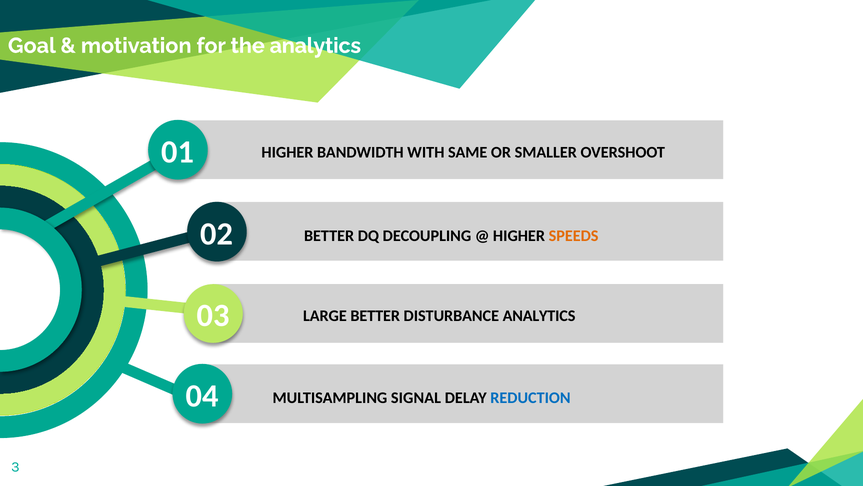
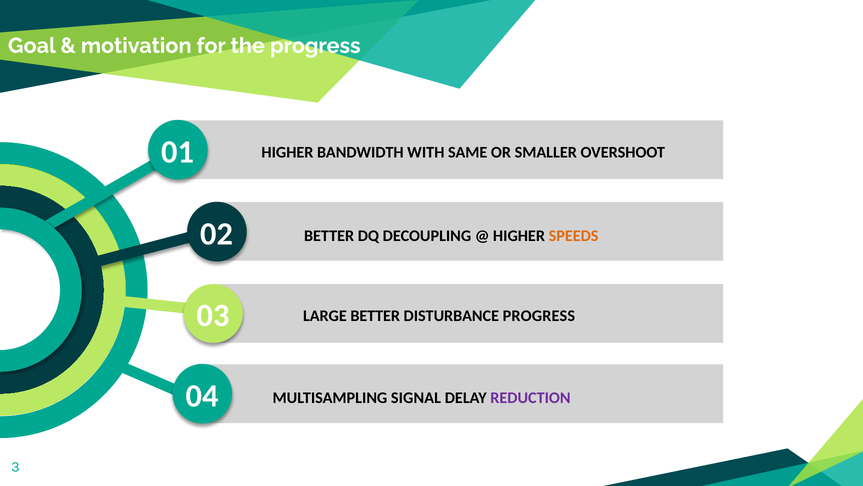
the analytics: analytics -> progress (315, 46)
DISTURBANCE ANALYTICS: ANALYTICS -> PROGRESS (539, 316)
REDUCTION colour: blue -> purple (530, 397)
